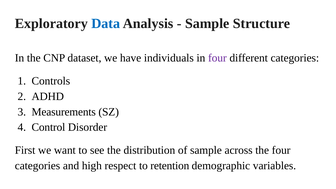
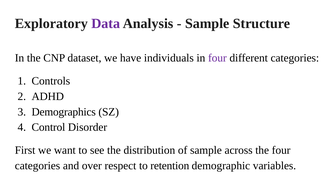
Data colour: blue -> purple (106, 23)
Measurements: Measurements -> Demographics (64, 112)
high: high -> over (92, 166)
